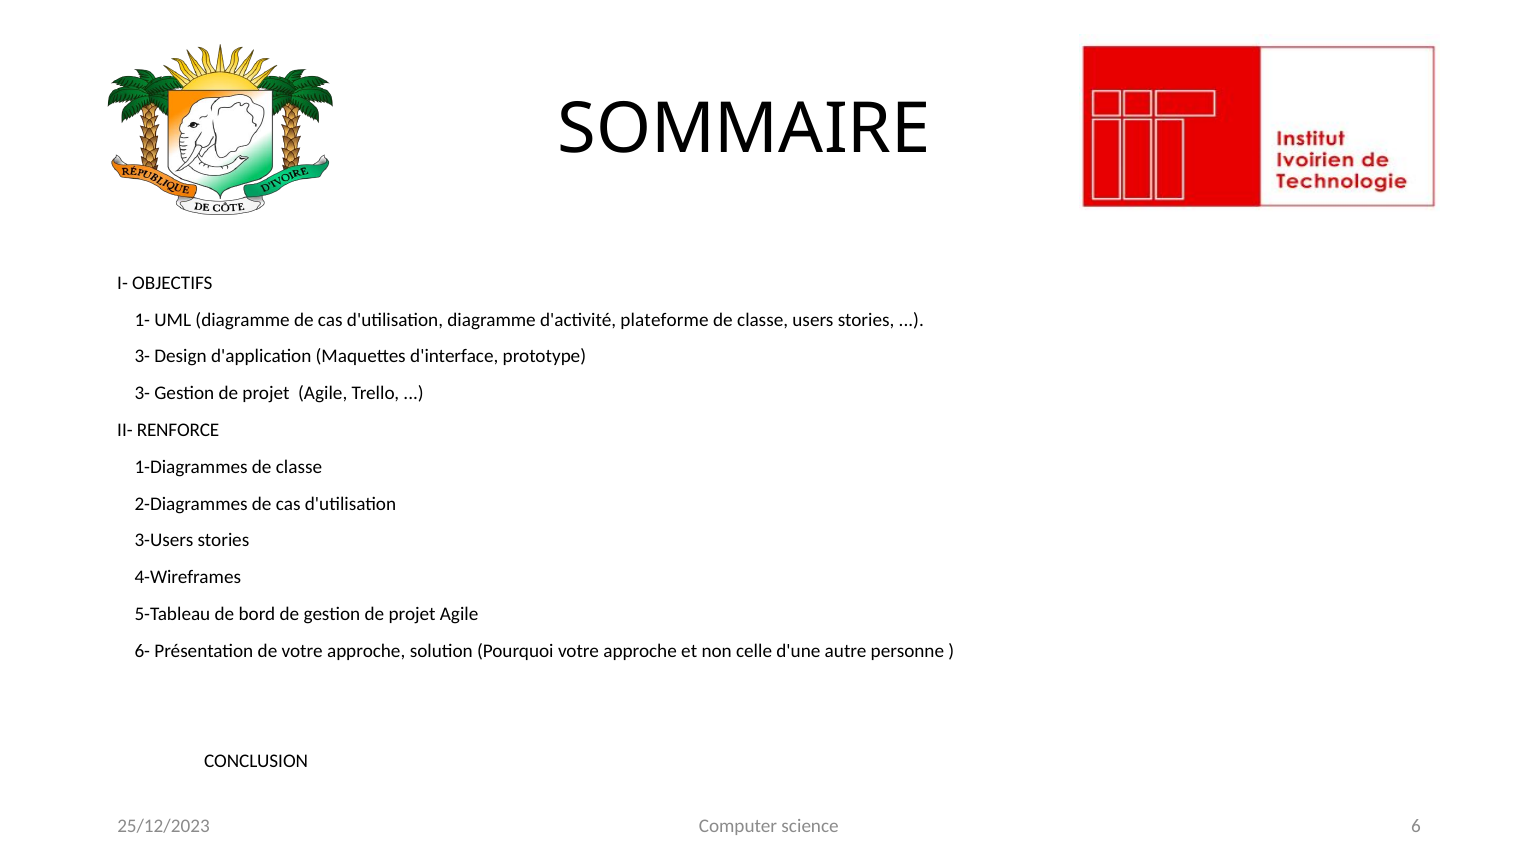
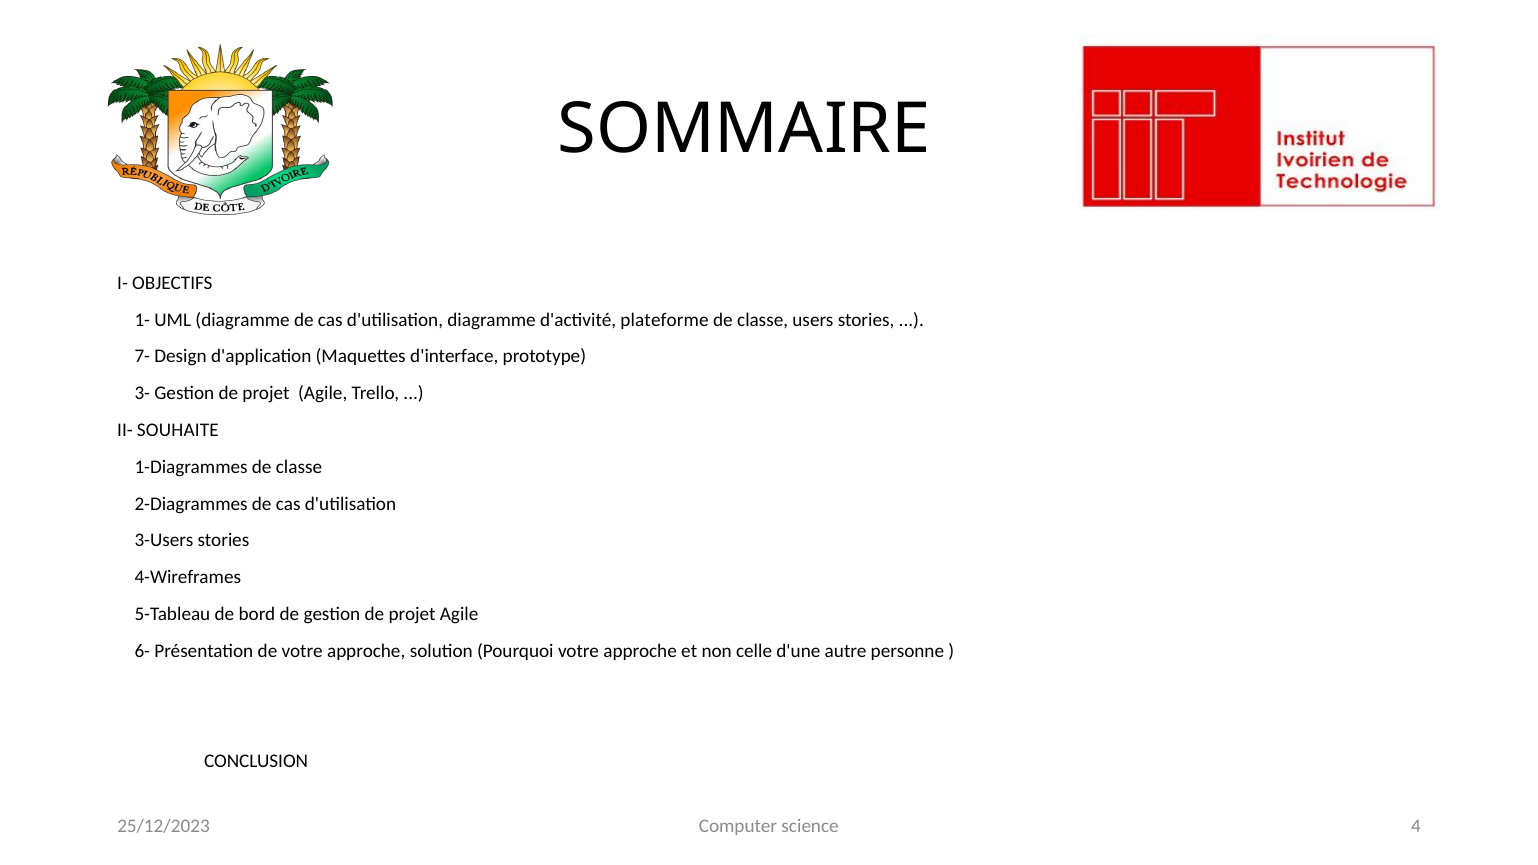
3-: 3- -> 7- (142, 357)
RENFORCE: RENFORCE -> SOUHAITE (178, 430)
6: 6 -> 4 (1416, 826)
